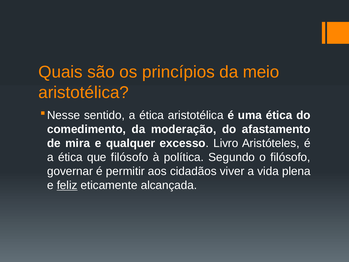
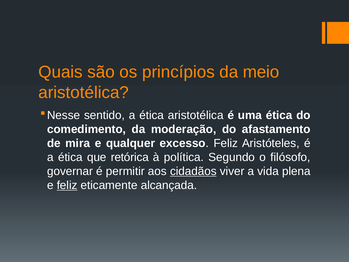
excesso Livro: Livro -> Feliz (226, 143)
que filósofo: filósofo -> retórica (130, 157)
cidadãos underline: none -> present (193, 171)
